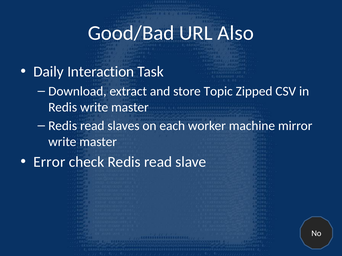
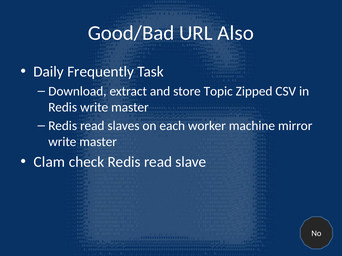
Interaction: Interaction -> Frequently (101, 72)
Error: Error -> Clam (49, 162)
